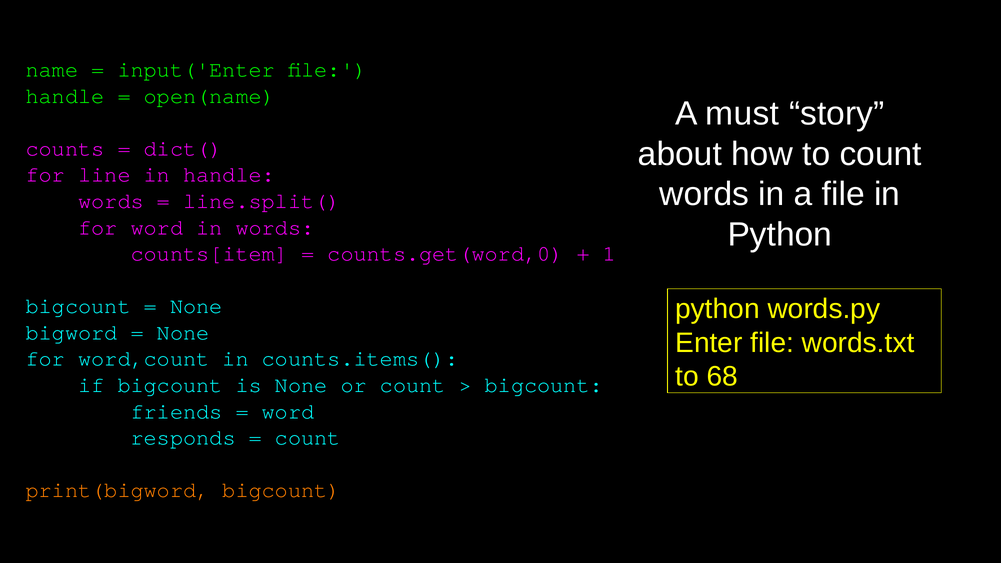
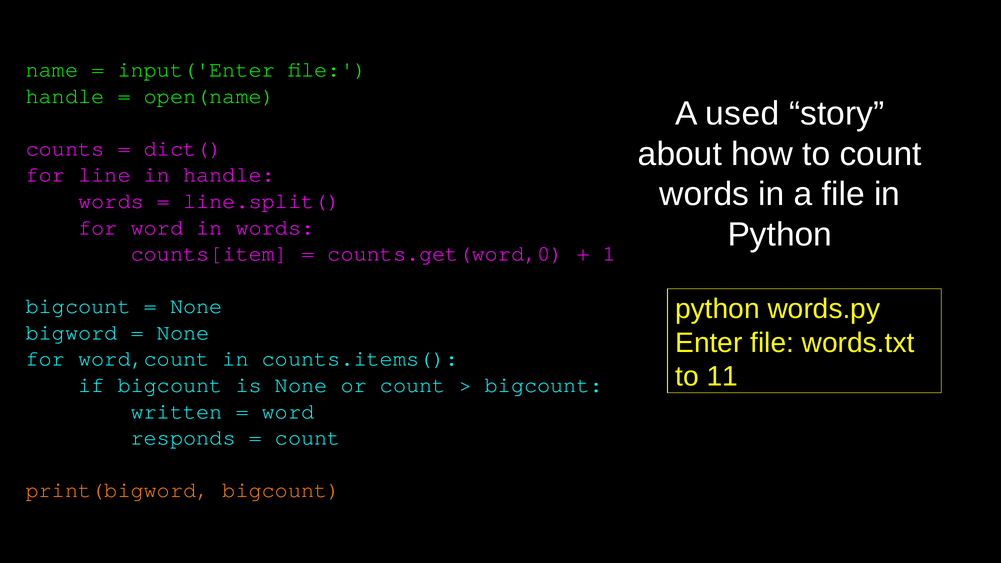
must: must -> used (742, 114)
68: 68 -> 11 (722, 377)
friends: friends -> written (177, 411)
